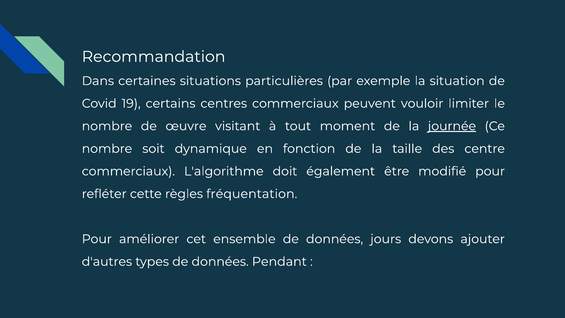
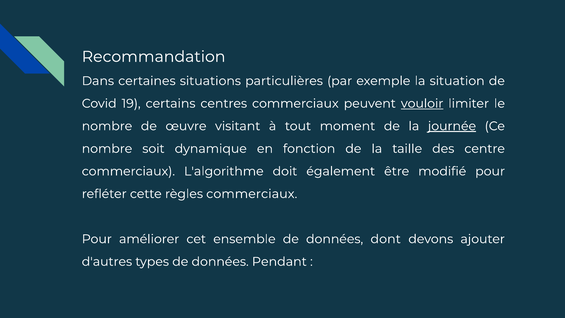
vouloir underline: none -> present (422, 103)
règles fréquentation: fréquentation -> commerciaux (252, 194)
jours: jours -> dont (386, 239)
